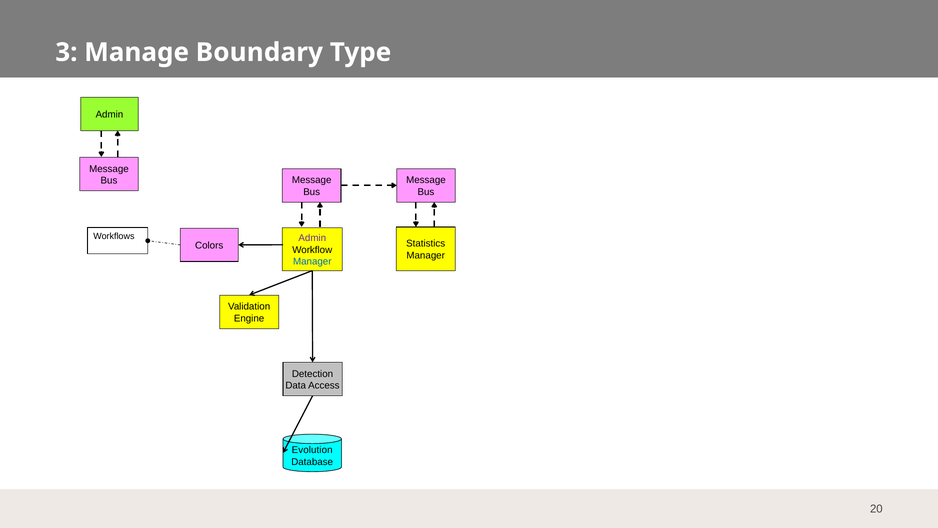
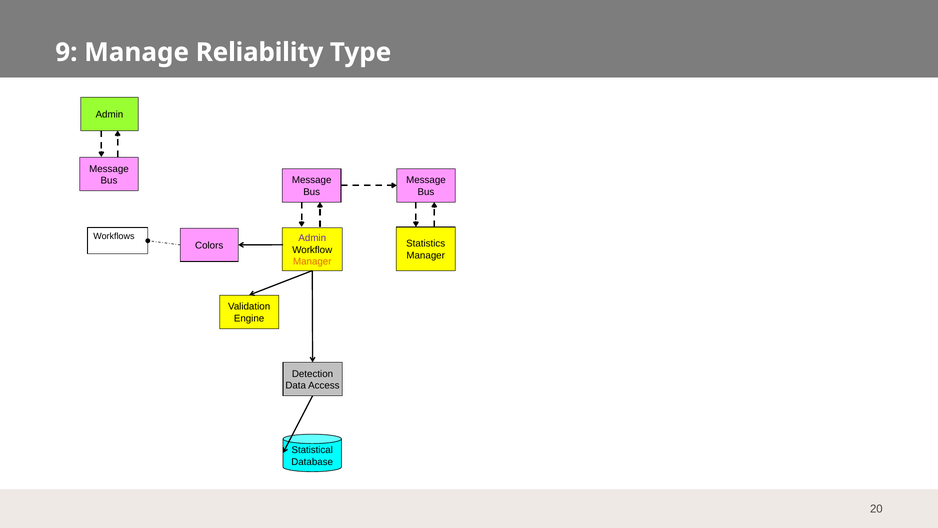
3: 3 -> 9 (66, 52)
Boundary: Boundary -> Reliability (260, 52)
Manager colour: blue -> orange (312, 261)
Evolution: Evolution -> Statistical (312, 450)
